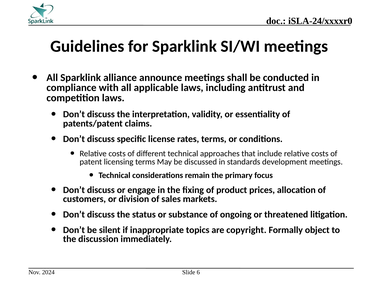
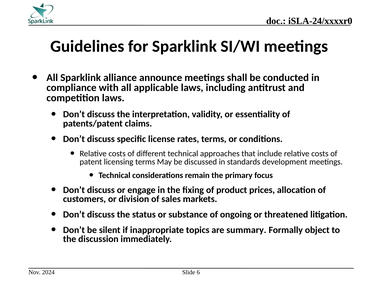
copyright: copyright -> summary (246, 230)
